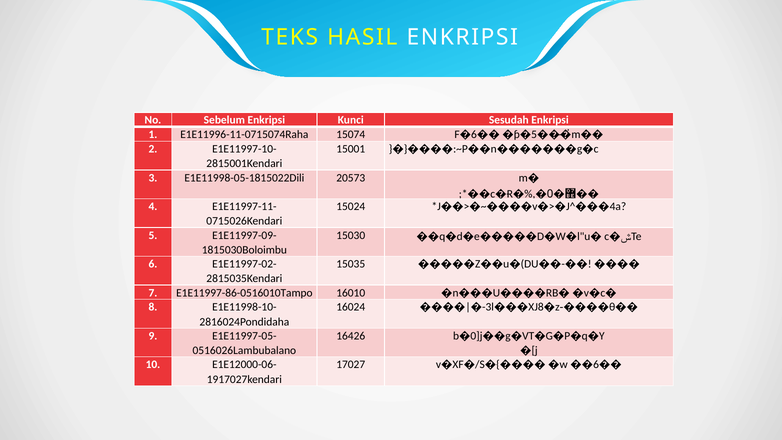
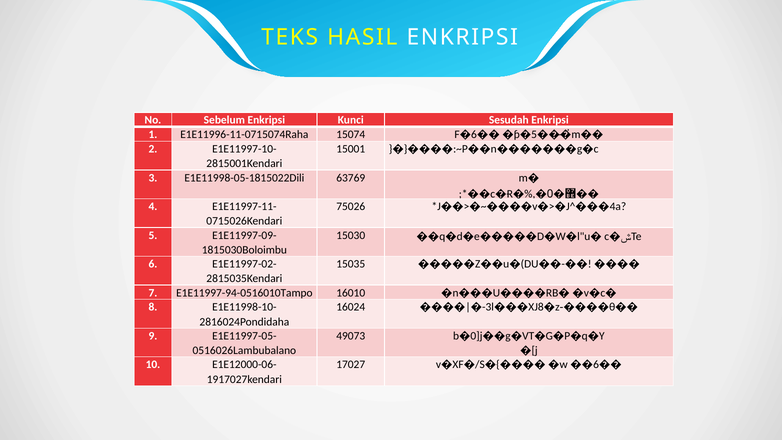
20573: 20573 -> 63769 (351, 178)
15024: 15024 -> 75026 (351, 207)
E1E11997-86-0516010Tampo: E1E11997-86-0516010Tampo -> E1E11997-94-0516010Tampo (244, 293)
16426: 16426 -> 49073 (351, 336)
